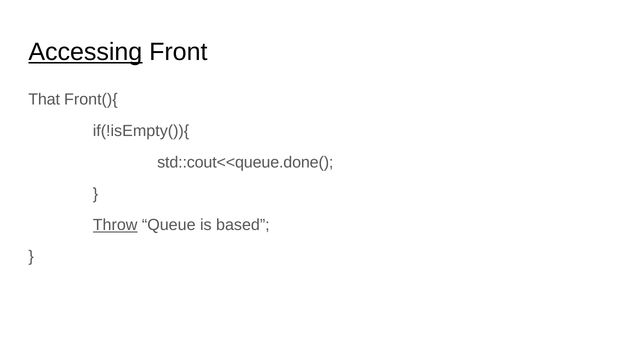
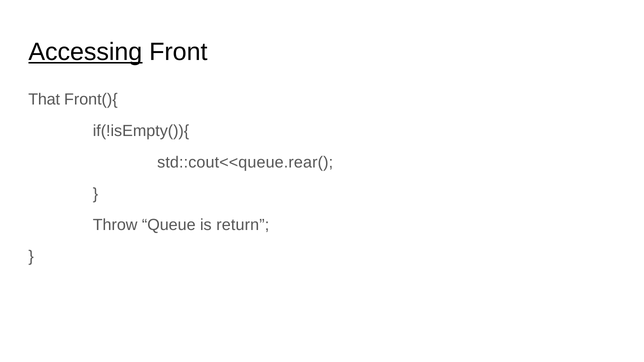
std::cout<<queue.done(: std::cout<<queue.done( -> std::cout<<queue.rear( (245, 162)
Throw underline: present -> none (115, 225)
based: based -> return (243, 225)
